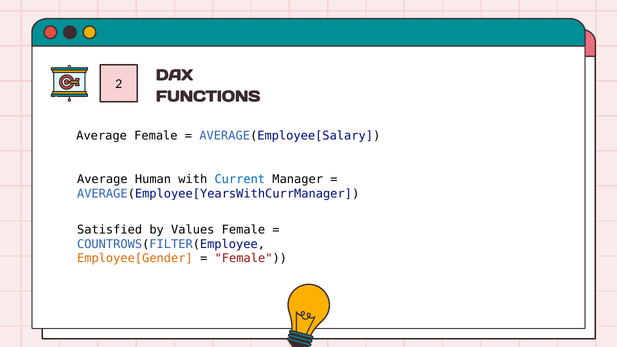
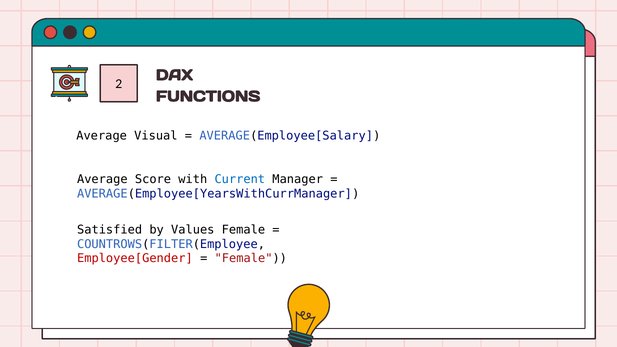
Average Female: Female -> Visual (156, 136)
Human: Human -> Score (153, 179)
Employee[Gender colour: orange -> red (135, 259)
